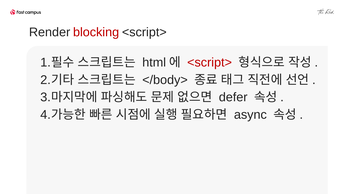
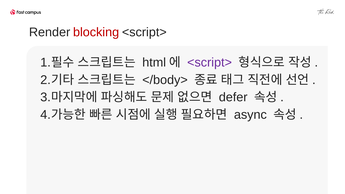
<script> colour: red -> purple (210, 63)
